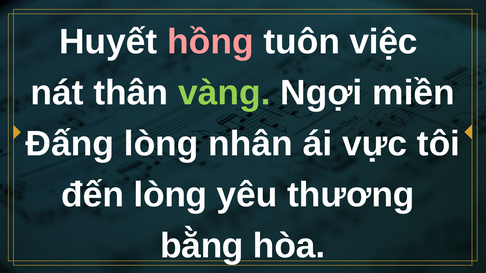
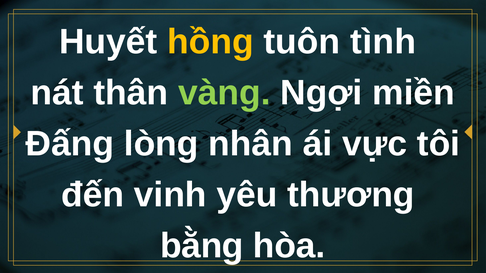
hồng colour: pink -> yellow (210, 42)
việc: việc -> tình (383, 42)
đến lòng: lòng -> vinh (170, 195)
